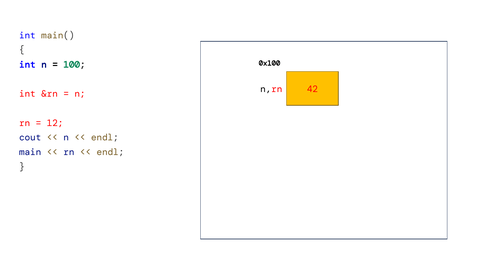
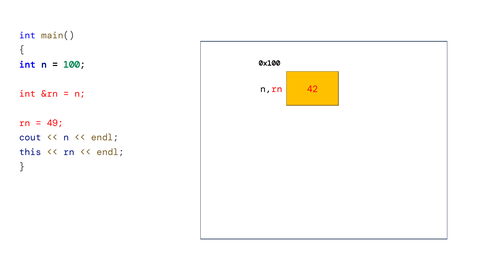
12: 12 -> 49 (55, 123)
main: main -> this (30, 152)
